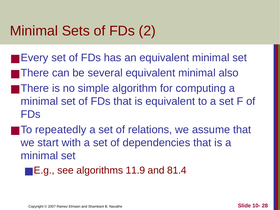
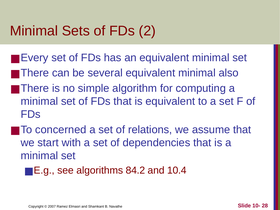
repeatedly: repeatedly -> concerned (61, 130)
11.9: 11.9 -> 84.2 (135, 170)
81.4: 81.4 -> 10.4 (177, 170)
